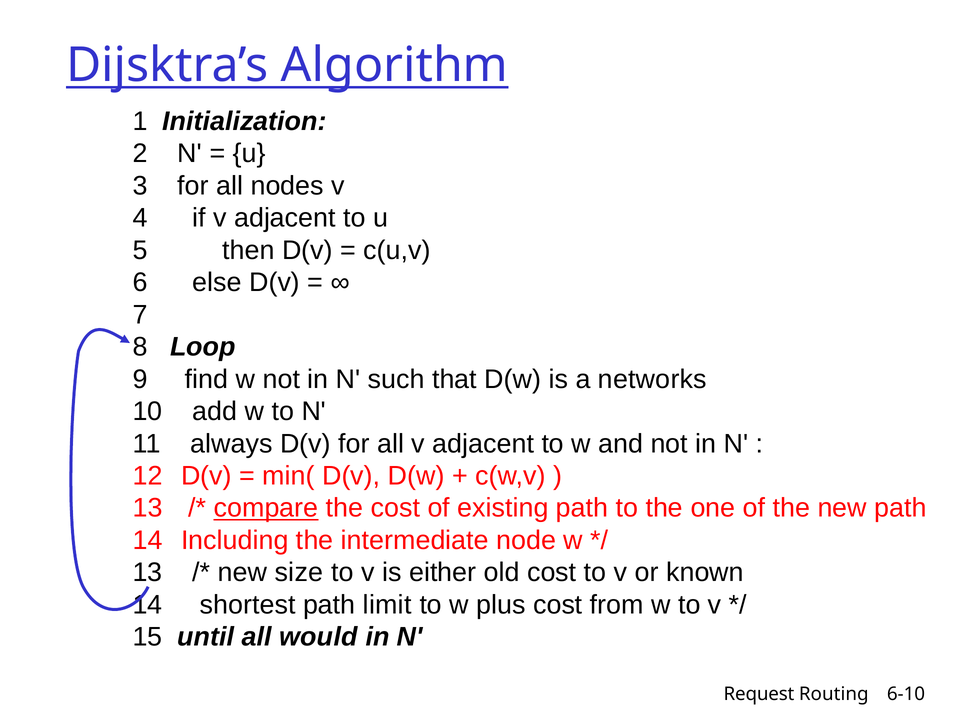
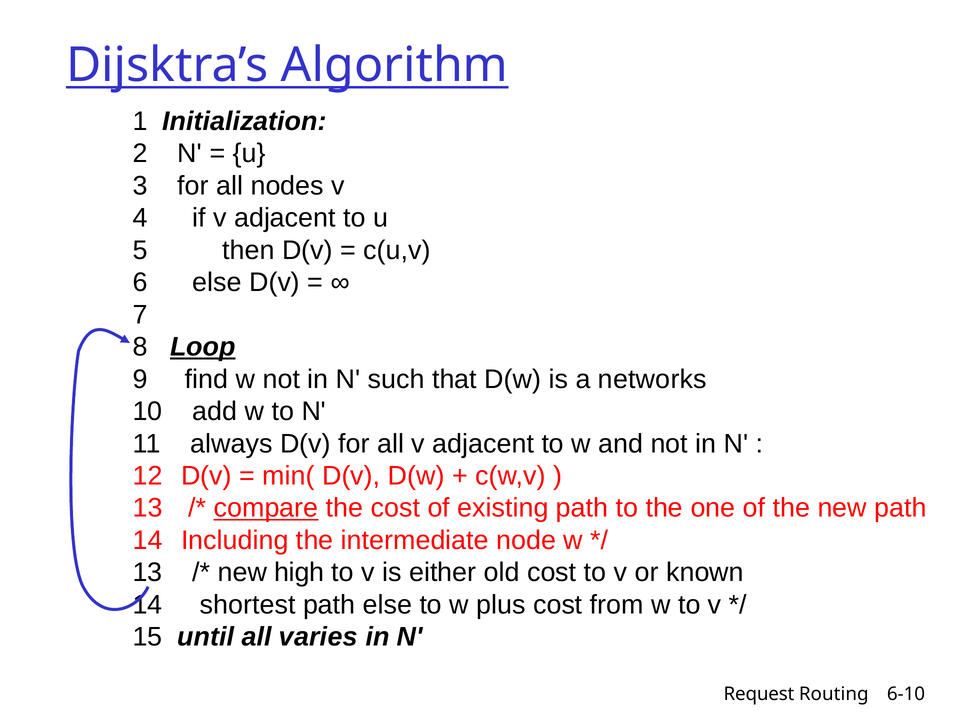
Loop underline: none -> present (203, 347)
size: size -> high (299, 573)
path limit: limit -> else (387, 605)
would: would -> varies (318, 637)
